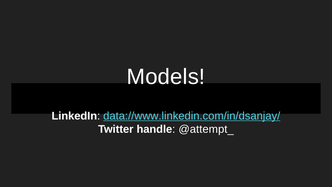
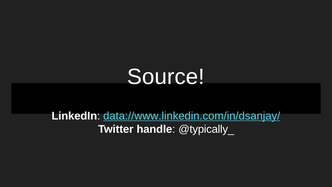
Models: Models -> Source (166, 77)
@attempt_: @attempt_ -> @typically_ (206, 129)
